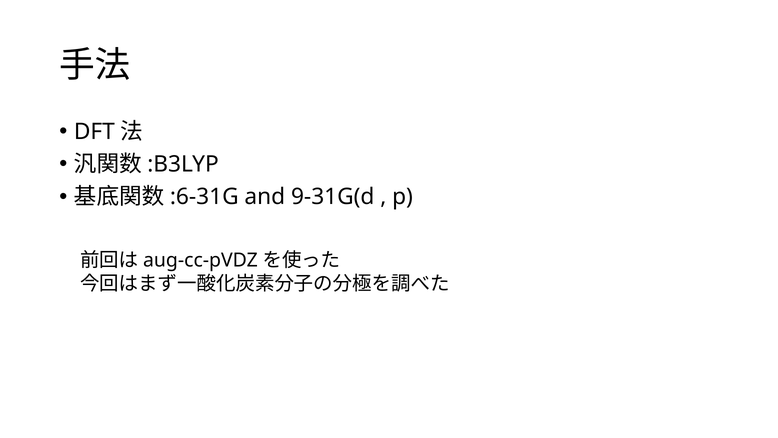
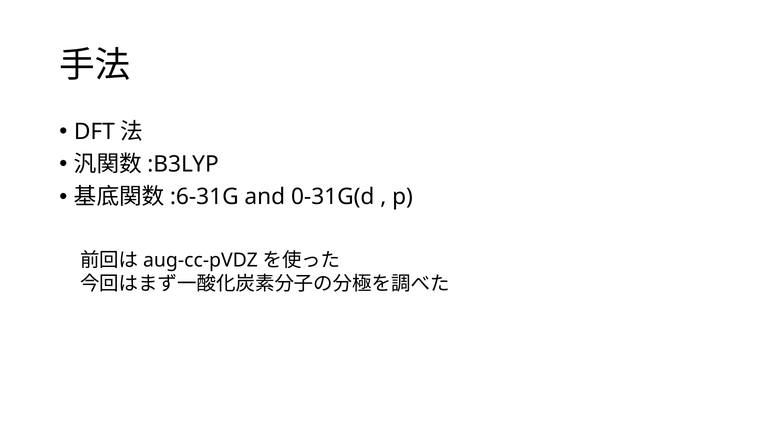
9-31G(d: 9-31G(d -> 0-31G(d (333, 197)
